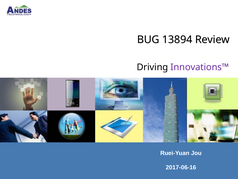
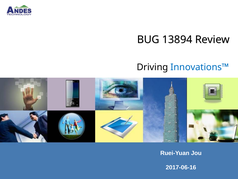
Innovations™ colour: purple -> blue (200, 67)
